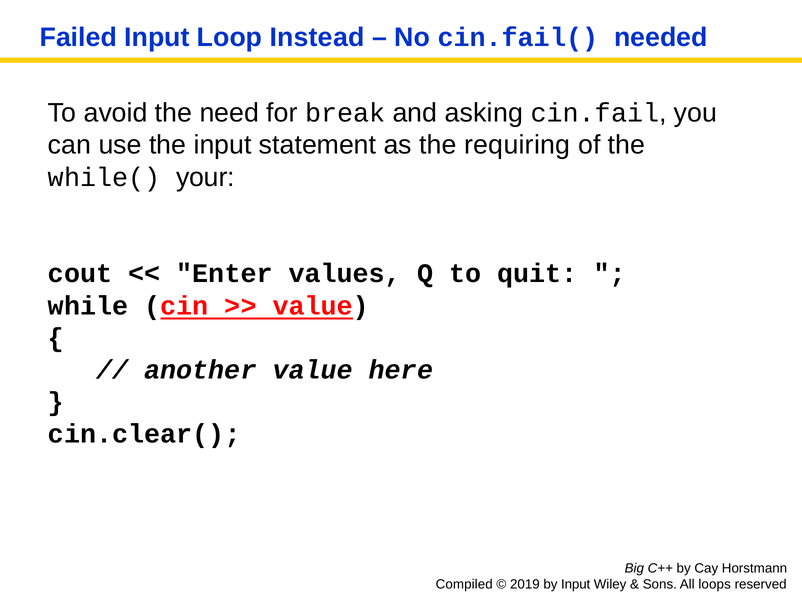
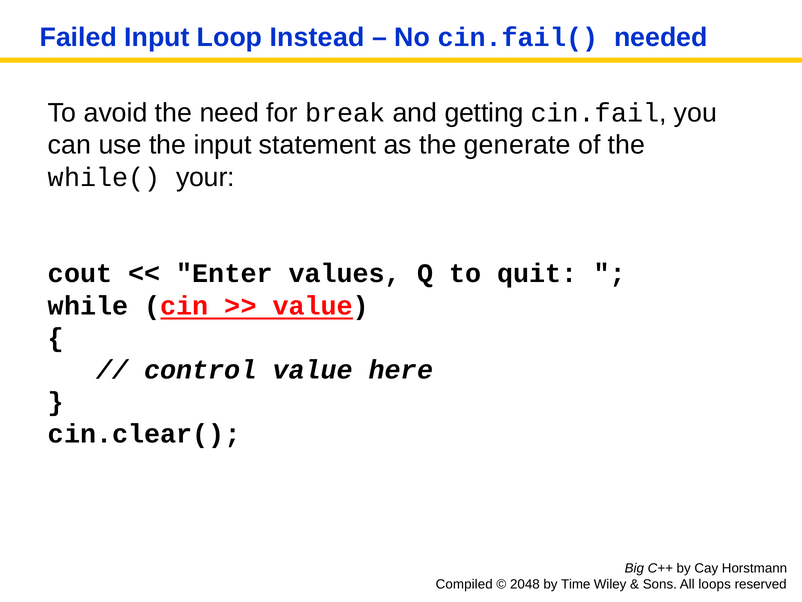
asking: asking -> getting (484, 113)
requiring: requiring -> generate (517, 145)
another: another -> control (200, 370)
2019: 2019 -> 2048 (525, 584)
by Input: Input -> Time (576, 584)
